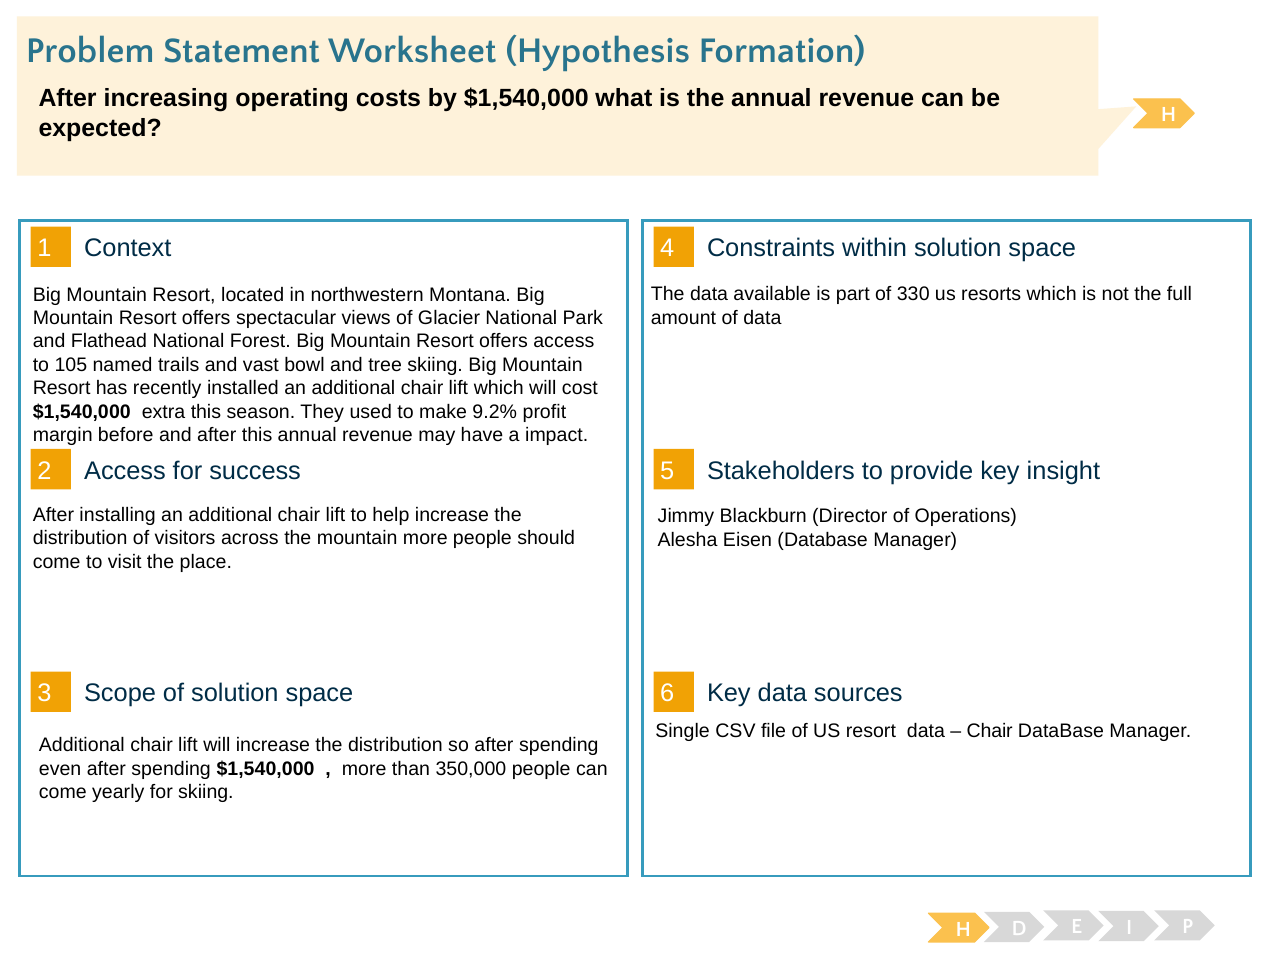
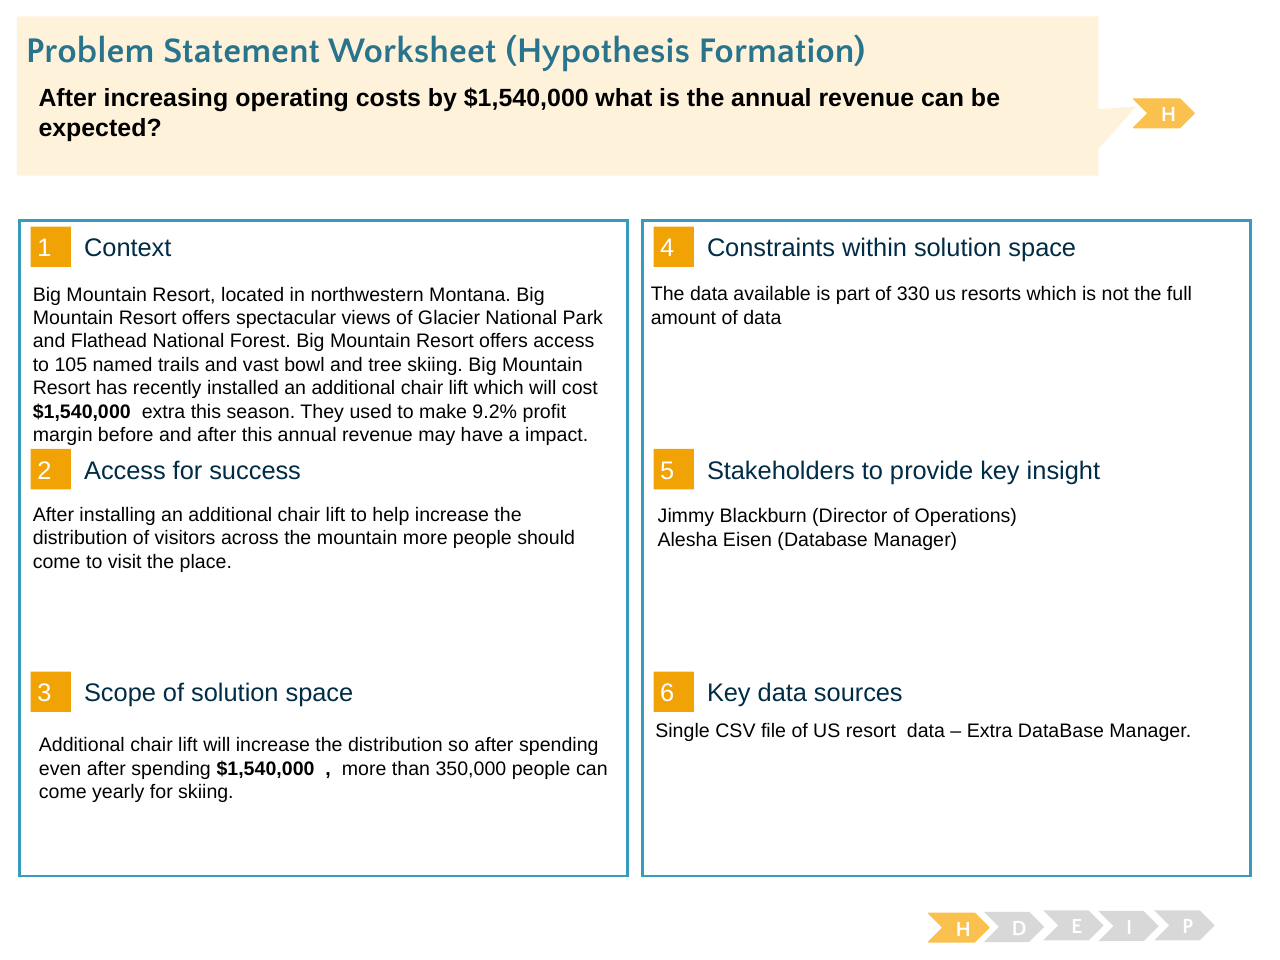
Chair: Chair -> Extra (990, 731)
